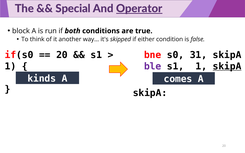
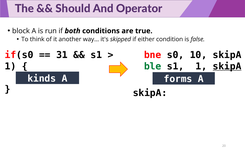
Special: Special -> Should (73, 9)
Operator underline: present -> none (139, 9)
20: 20 -> 31 (62, 55)
31: 31 -> 10 (198, 55)
ble colour: purple -> green (153, 66)
comes: comes -> forms (178, 79)
